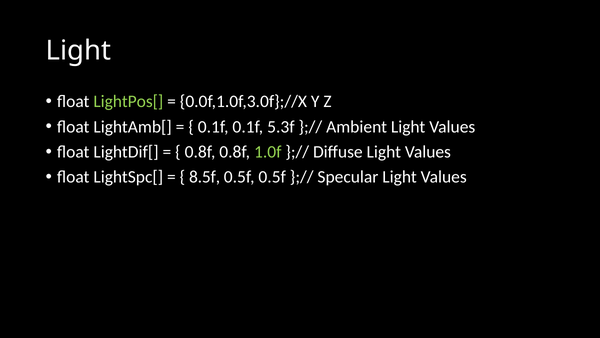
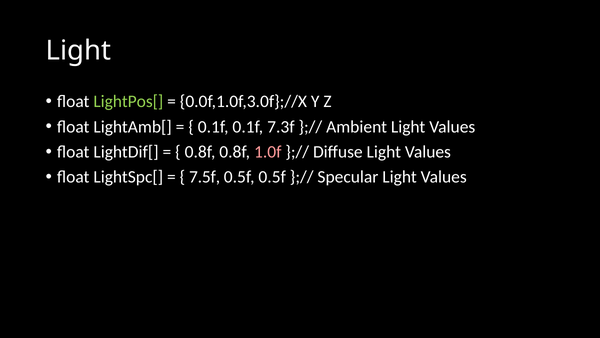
5.3f: 5.3f -> 7.3f (281, 127)
1.0f colour: light green -> pink (268, 152)
8.5f: 8.5f -> 7.5f (205, 177)
